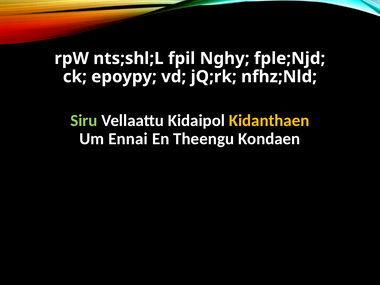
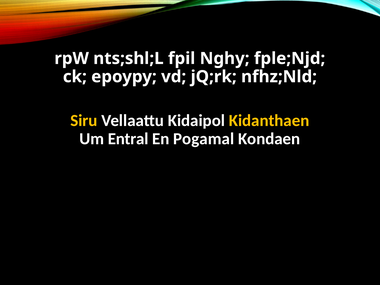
Siru colour: light green -> yellow (84, 120)
Ennai: Ennai -> Entral (128, 139)
Theengu: Theengu -> Pogamal (204, 139)
